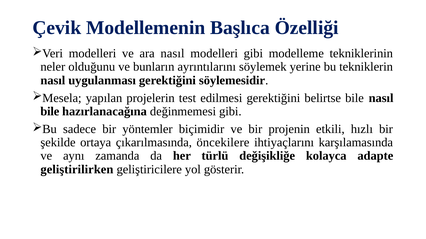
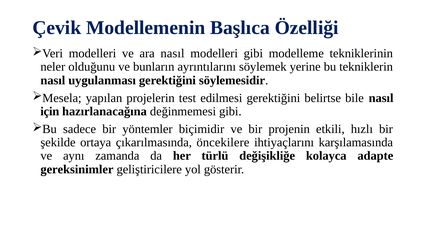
bile: bile -> için (50, 112)
geliştirilirken: geliştirilirken -> gereksinimler (77, 170)
